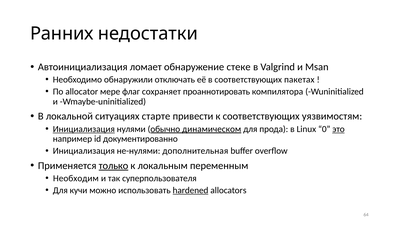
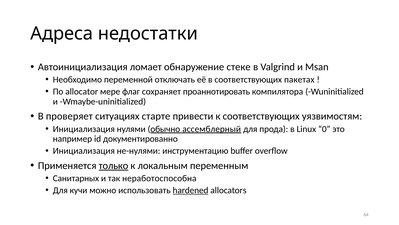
Ранних: Ранних -> Адреса (62, 34)
обнаружили: обнаружили -> переменной (128, 79)
локальной: локальной -> проверяет (69, 116)
Инициализация underline: present -> none (84, 129)
динамическом: динамическом -> ассемблерный (212, 129)
это underline: present -> none (339, 129)
дополнительная: дополнительная -> инструментацию (195, 151)
Необходим: Необходим -> Санитарных (76, 178)
суперпользователя: суперпользователя -> неработоспособна (159, 178)
